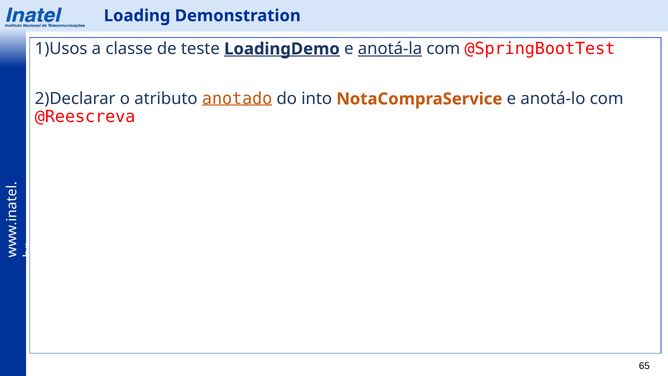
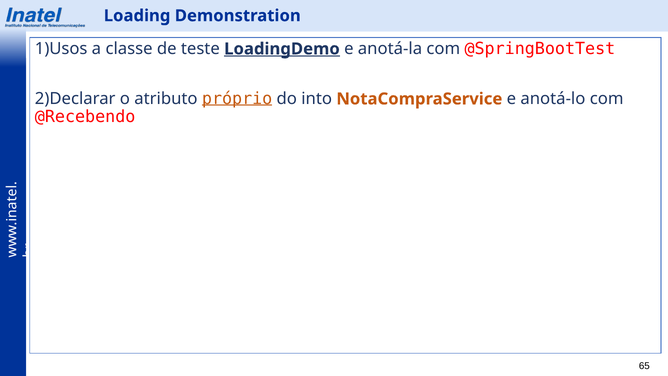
anotá-la underline: present -> none (390, 49)
anotado: anotado -> próprio (237, 99)
@Reescreva: @Reescreva -> @Recebendo (85, 117)
